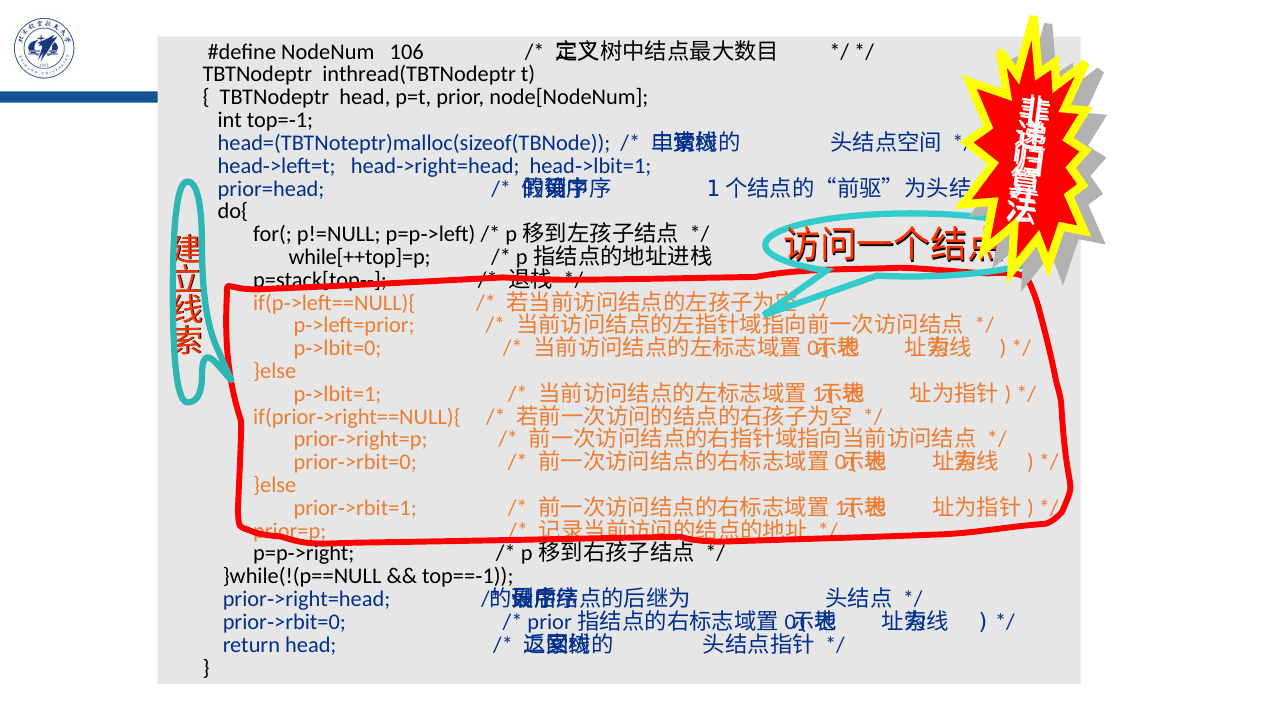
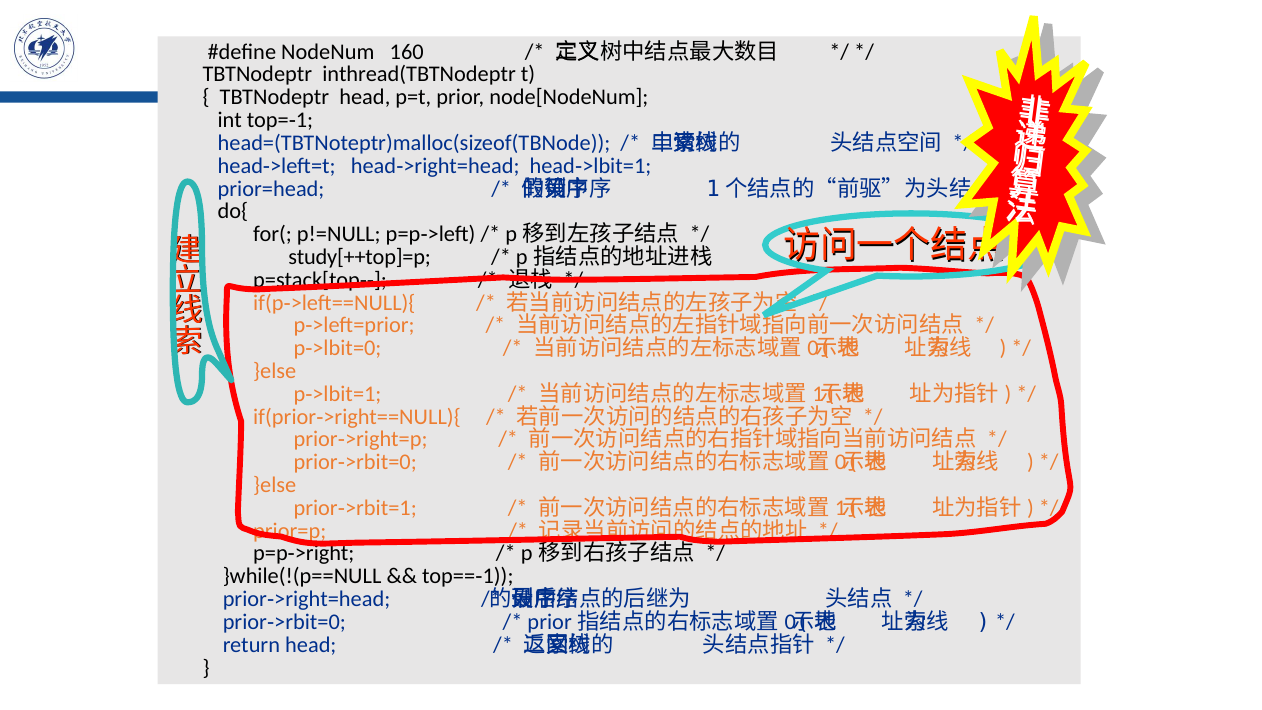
106: 106 -> 160 (407, 52)
while[++top]=p: while[++top]=p -> study[++top]=p (360, 257)
